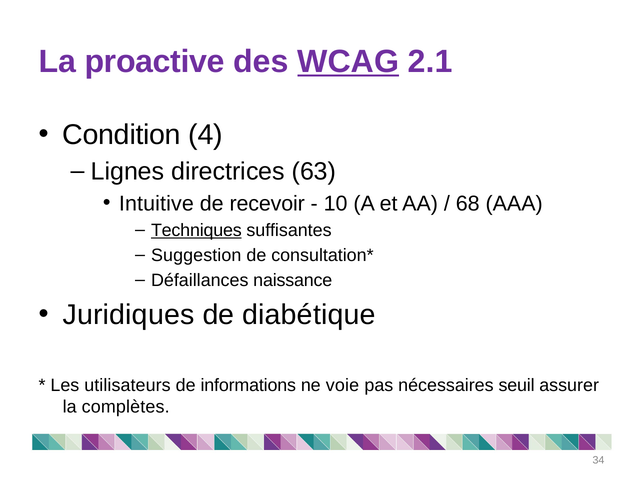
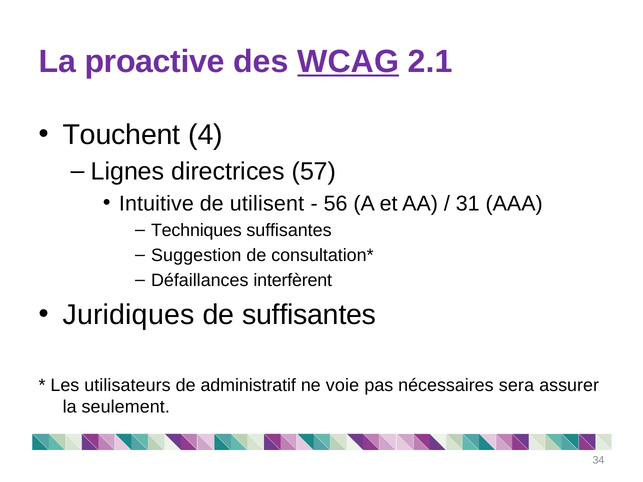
Condition: Condition -> Touchent (122, 135)
63: 63 -> 57 (314, 172)
recevoir: recevoir -> utilisent (267, 204)
10: 10 -> 56 (336, 204)
68: 68 -> 31 (468, 204)
Techniques underline: present -> none (196, 231)
naissance: naissance -> interfèrent (293, 281)
de diabétique: diabétique -> suffisantes (309, 315)
informations: informations -> administratif (248, 386)
seuil: seuil -> sera (516, 386)
complètes: complètes -> seulement (126, 407)
